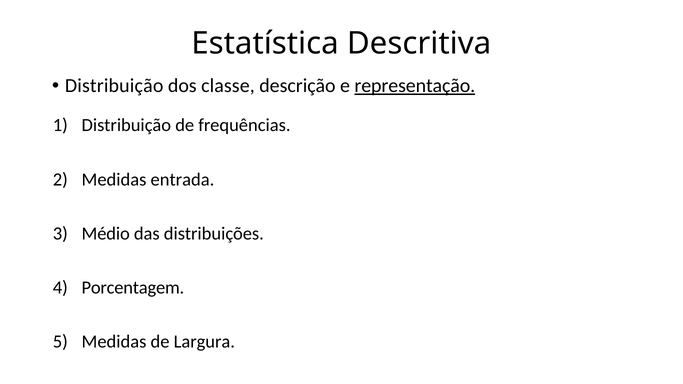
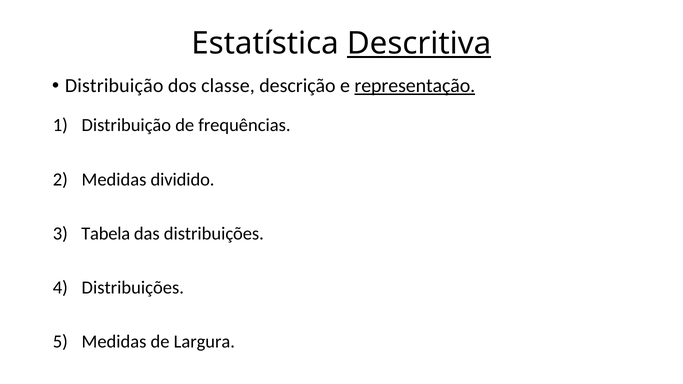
Descritiva underline: none -> present (419, 44)
entrada: entrada -> dividido (183, 180)
Médio: Médio -> Tabela (106, 234)
Porcentagem: Porcentagem -> Distribuições (133, 288)
